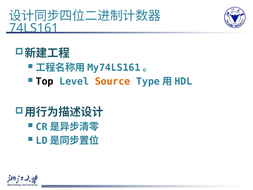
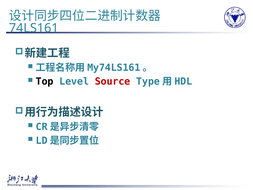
Source colour: orange -> red (113, 81)
